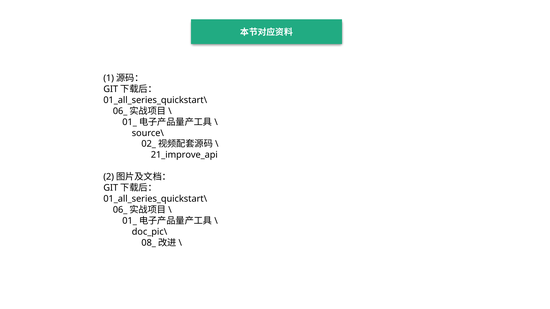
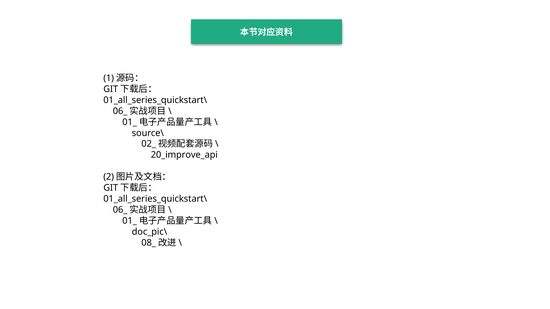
21_improve_api: 21_improve_api -> 20_improve_api (184, 155)
